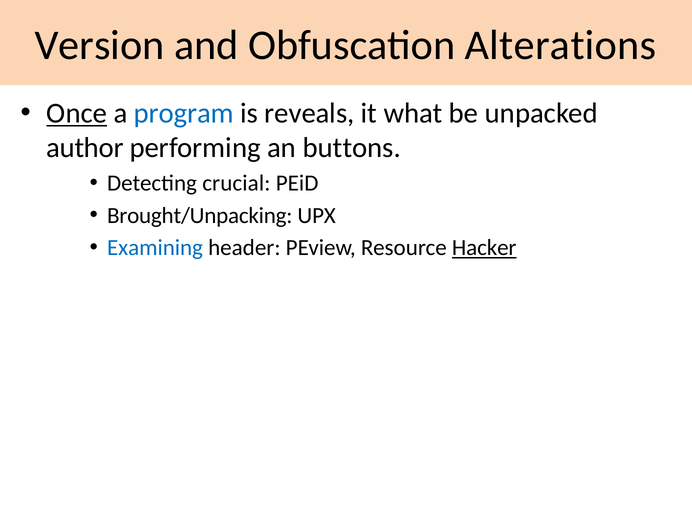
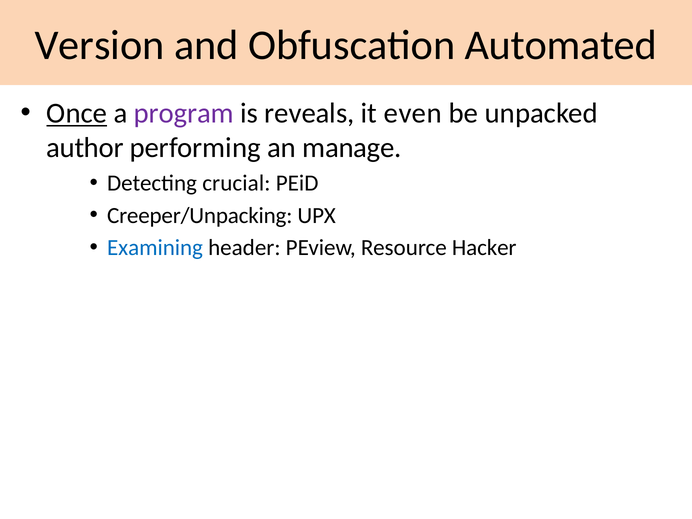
Alterations: Alterations -> Automated (561, 45)
program colour: blue -> purple (184, 113)
what: what -> even (413, 113)
buttons: buttons -> manage (352, 148)
Brought/Unpacking: Brought/Unpacking -> Creeper/Unpacking (200, 216)
Hacker underline: present -> none (484, 248)
